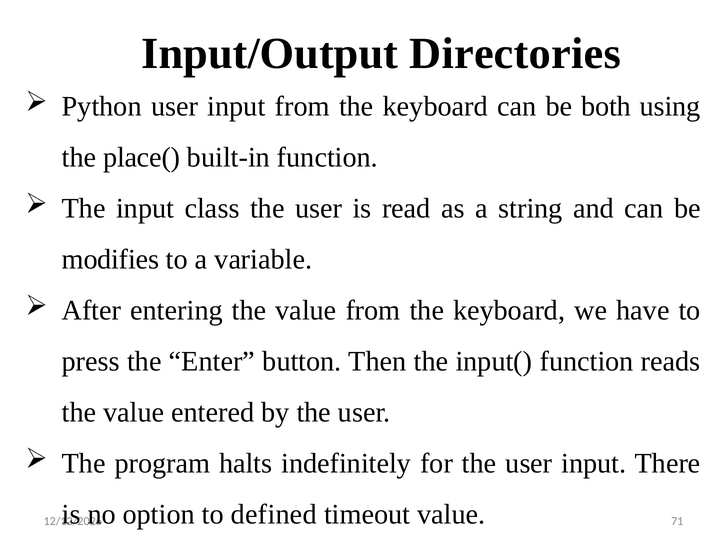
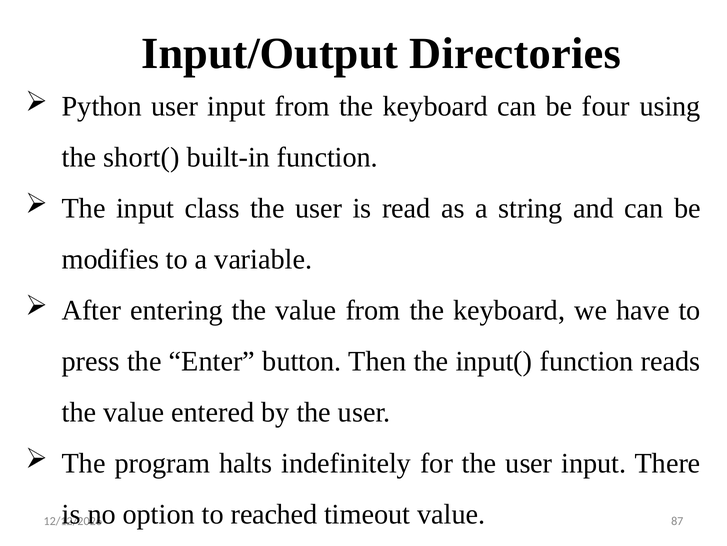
both: both -> four (606, 106)
place(: place( -> short( (141, 157)
defined: defined -> reached (274, 514)
71: 71 -> 87 (677, 521)
